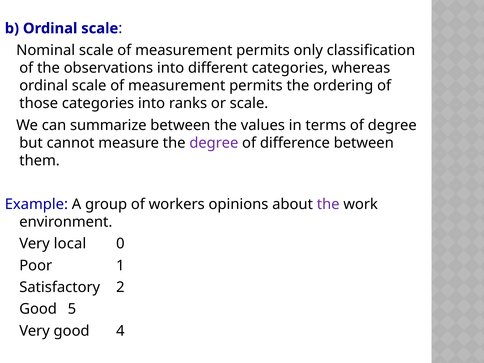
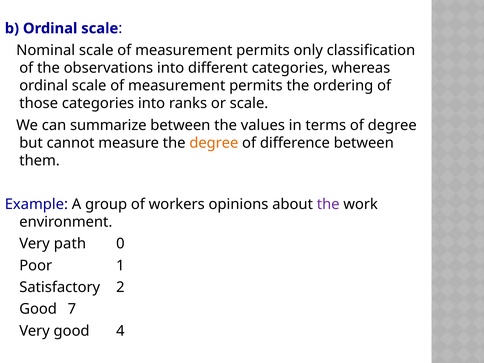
degree colour: purple -> orange (214, 143)
local: local -> path (70, 244)
5: 5 -> 7 (72, 309)
